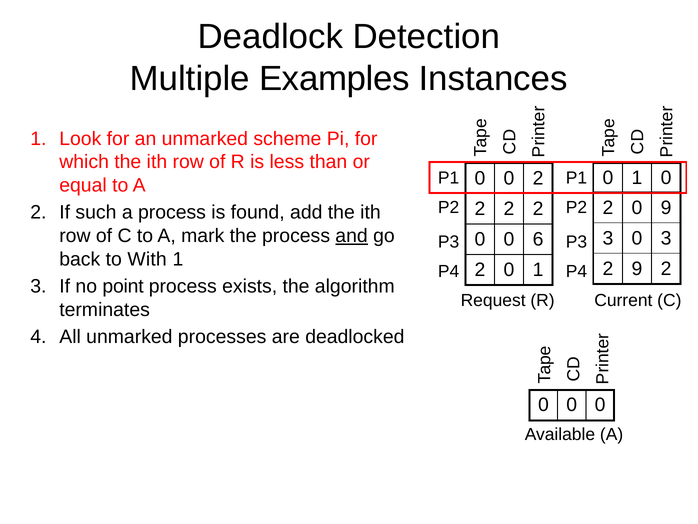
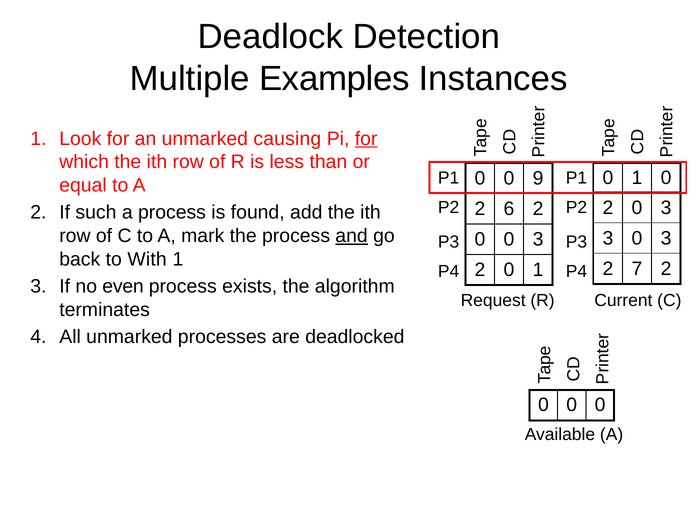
scheme: scheme -> causing (287, 139)
for underline: none -> present (366, 139)
0 0 2: 2 -> 9 (538, 178)
2 0 9: 9 -> 3 (666, 208)
2: 2 -> 6 (509, 209)
0 0 6: 6 -> 3 (538, 239)
2 9: 9 -> 7 (637, 269)
point: point -> even (123, 286)
